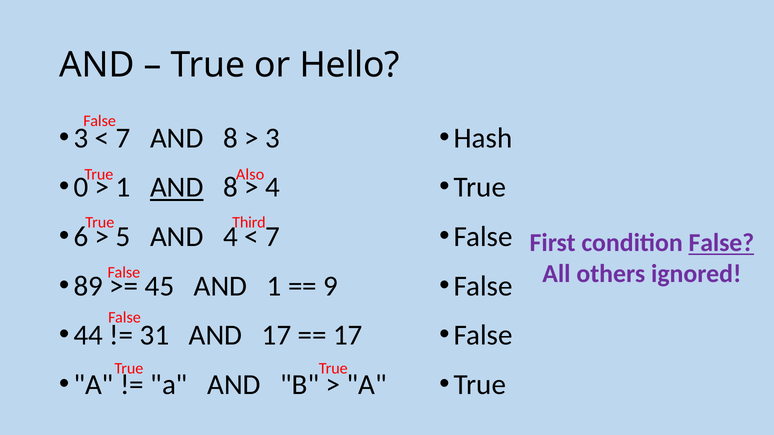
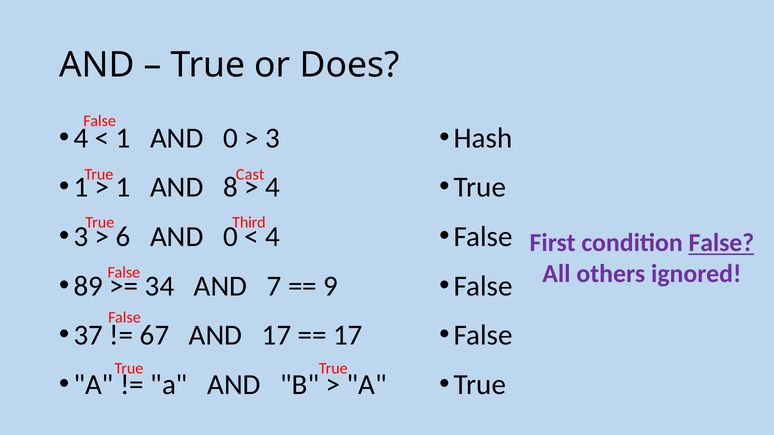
Hello: Hello -> Does (350, 65)
3: 3 -> 4 (81, 138)
7: 7 -> 1 (123, 138)
8: 8 -> 0 (230, 138)
Also: Also -> Cast (250, 175)
0: 0 -> 1 (81, 188)
AND underline: present -> none (177, 188)
6: 6 -> 3 (81, 237)
5: 5 -> 6 (123, 237)
4: 4 -> 0 (230, 237)
7: 7 -> 4 (273, 237)
45: 45 -> 34 (160, 286)
AND 1: 1 -> 7 (274, 286)
44: 44 -> 37 (88, 336)
31: 31 -> 67 (155, 336)
